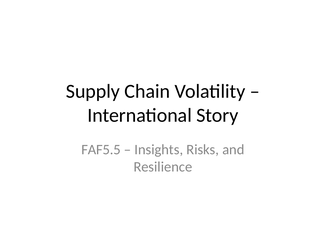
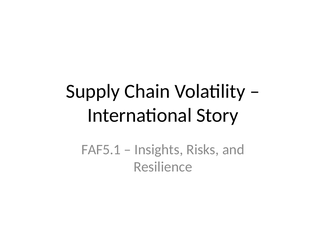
FAF5.5: FAF5.5 -> FAF5.1 (101, 150)
